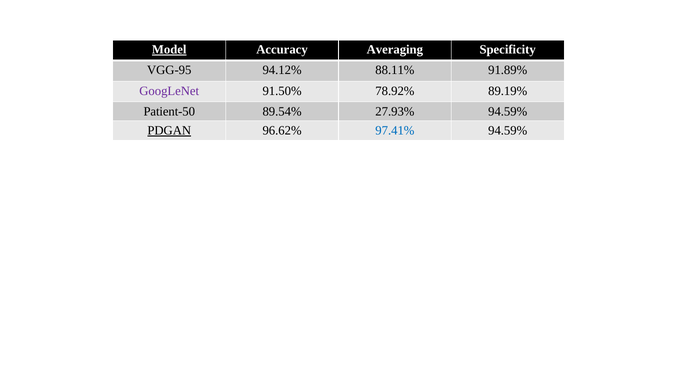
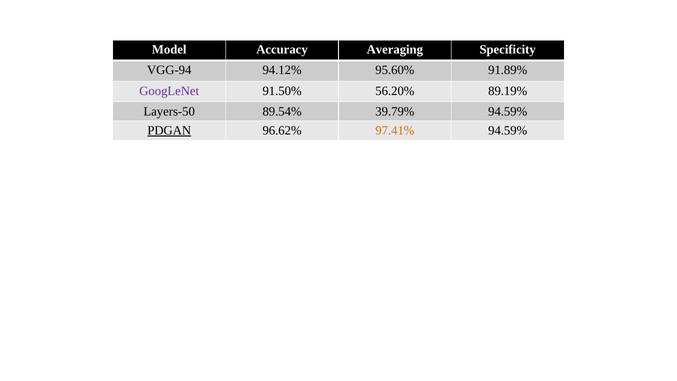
Model underline: present -> none (169, 50)
VGG-95: VGG-95 -> VGG-94 (169, 70)
88.11%: 88.11% -> 95.60% (395, 70)
78.92%: 78.92% -> 56.20% (395, 91)
Patient-50: Patient-50 -> Layers-50 (169, 111)
27.93%: 27.93% -> 39.79% (395, 111)
97.41% colour: blue -> orange (395, 131)
